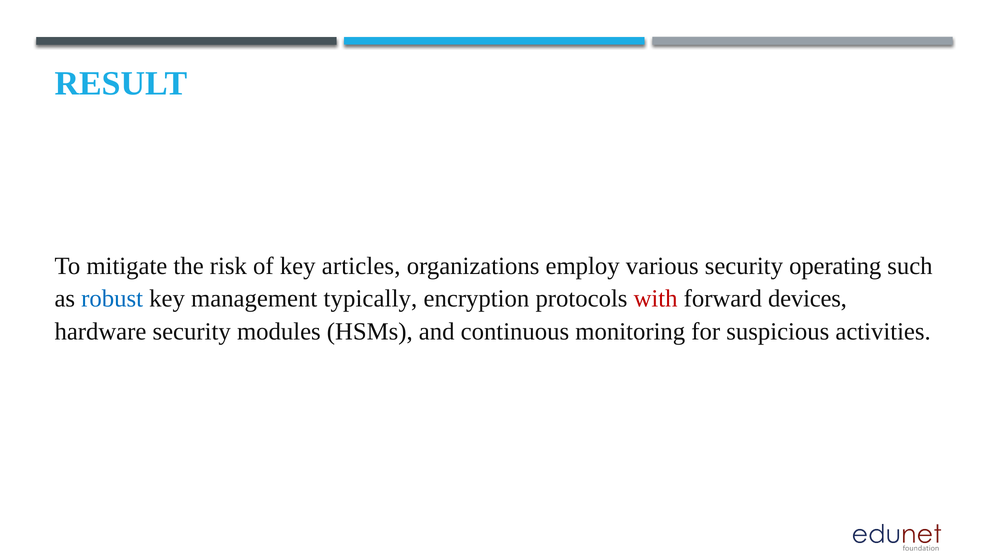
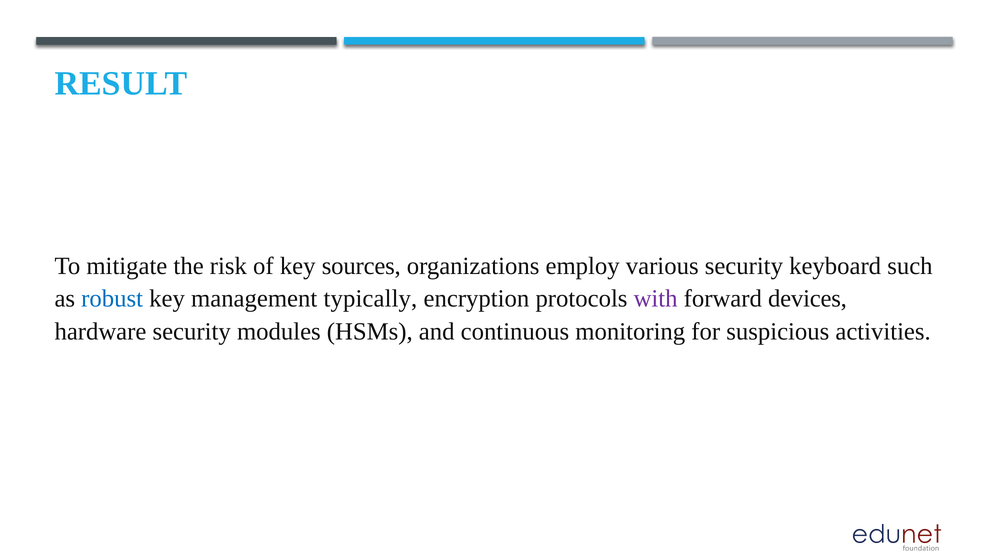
articles: articles -> sources (361, 266)
operating: operating -> keyboard (835, 266)
with colour: red -> purple (656, 298)
